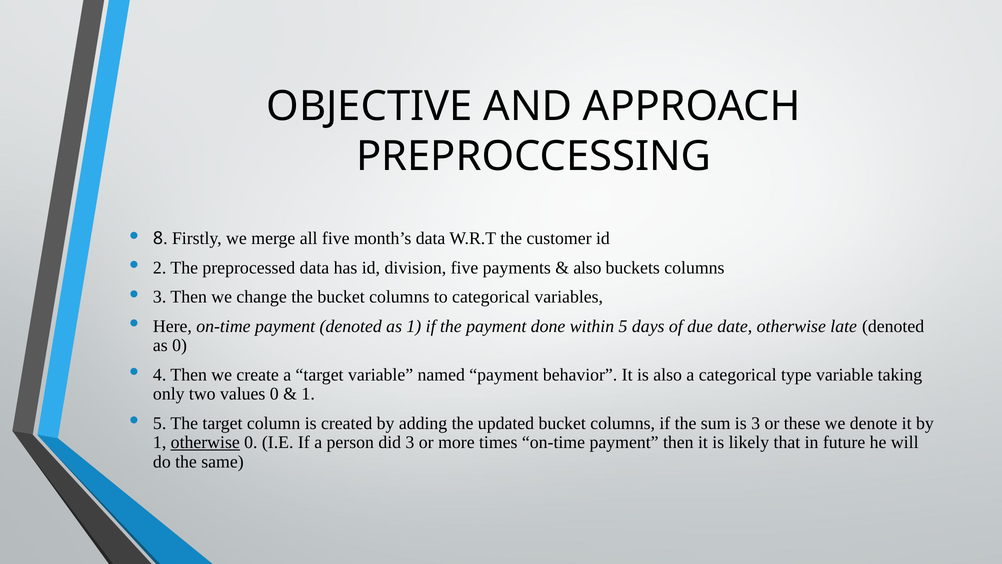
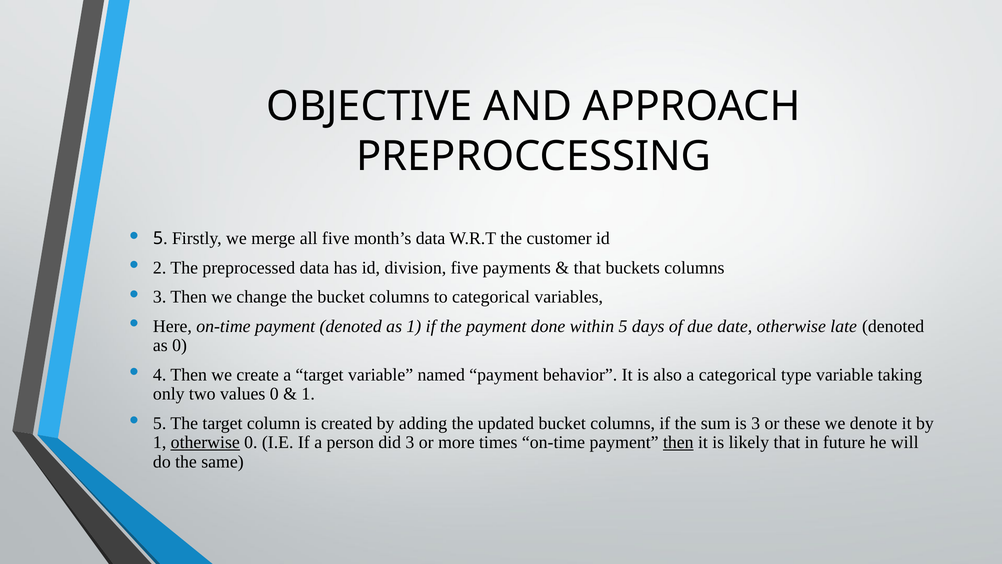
8: 8 -> 5 (158, 238)
also: also -> that (587, 268)
then underline: none -> present (678, 442)
